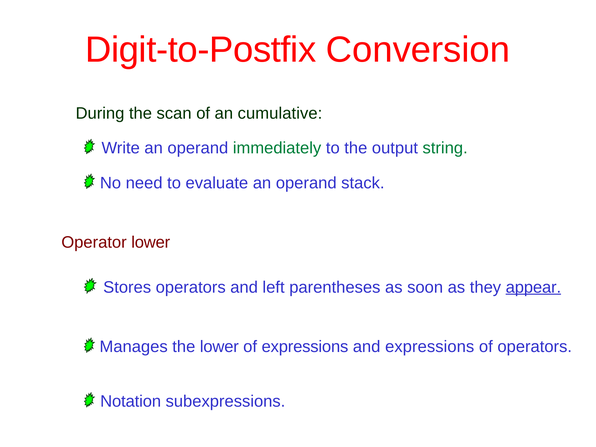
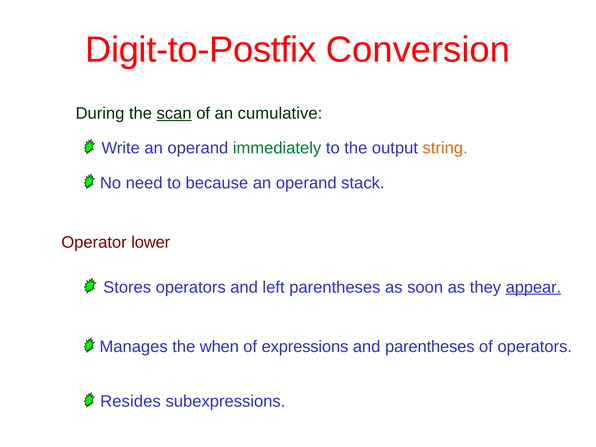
scan underline: none -> present (174, 113)
string colour: green -> orange (445, 148)
evaluate: evaluate -> because (217, 183)
the lower: lower -> when (219, 347)
and expressions: expressions -> parentheses (430, 347)
Notation: Notation -> Resides (131, 401)
